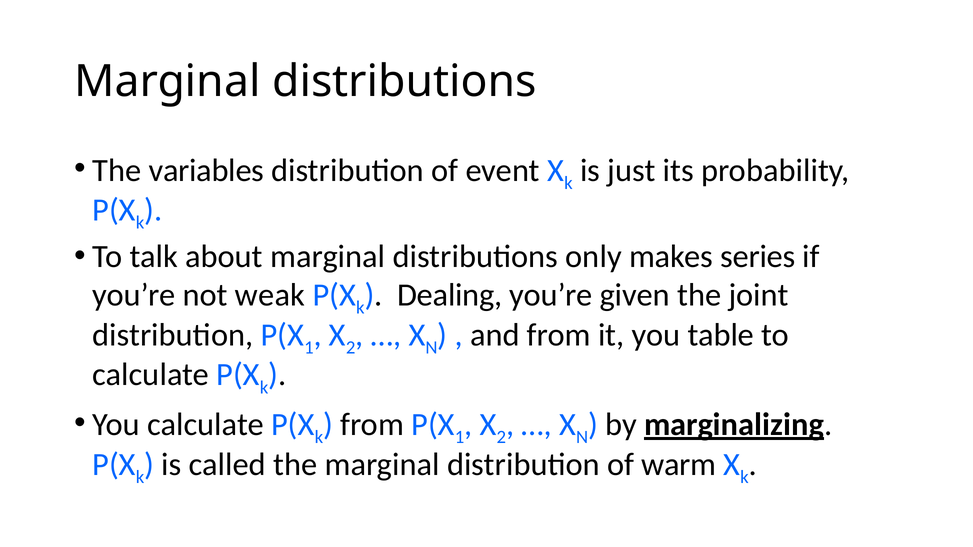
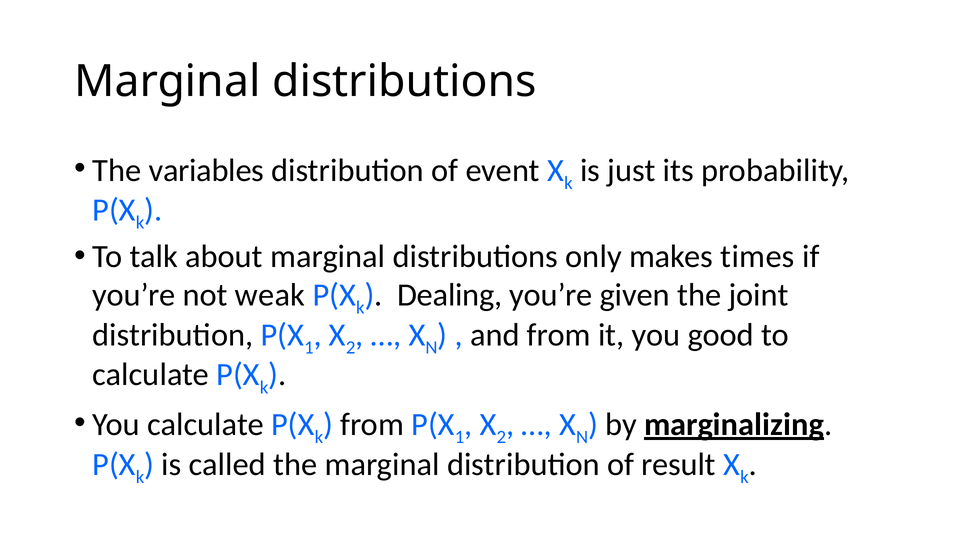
series: series -> times (758, 256)
table: table -> good (721, 335)
warm: warm -> result (679, 465)
